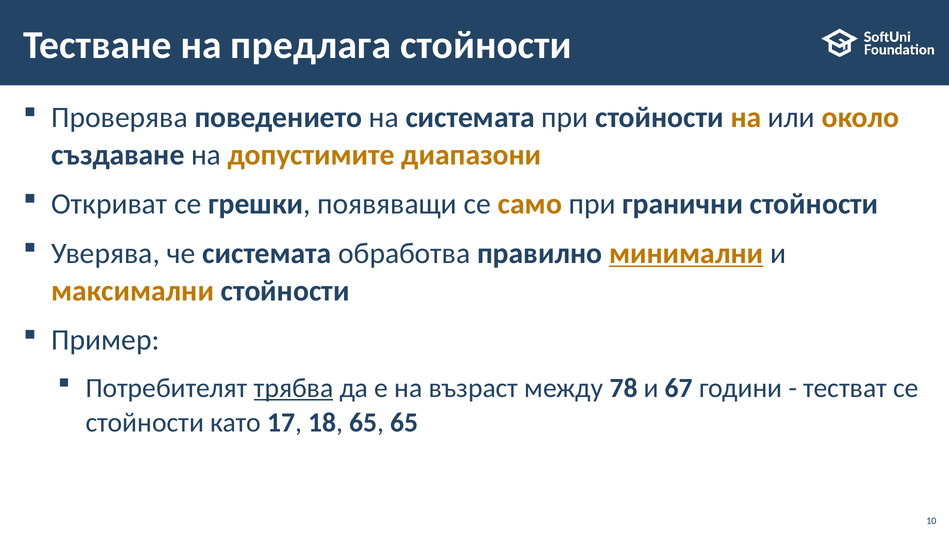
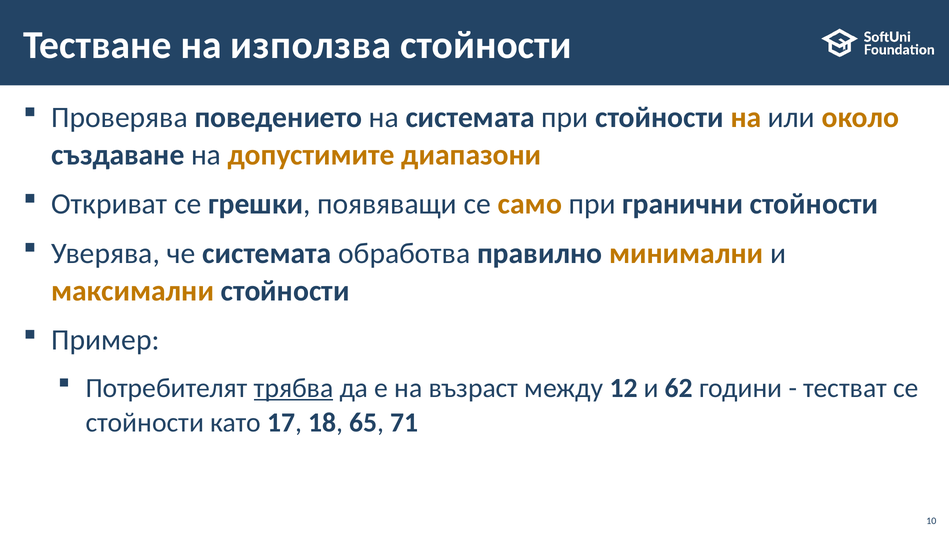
предлага: предлага -> използва (311, 45)
минимални underline: present -> none (686, 253)
78: 78 -> 12 (624, 388)
67: 67 -> 62 (679, 388)
65 65: 65 -> 71 (404, 423)
